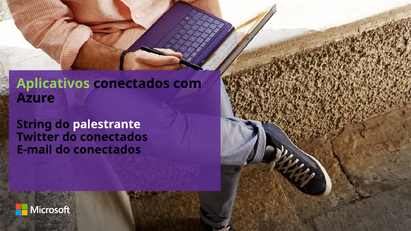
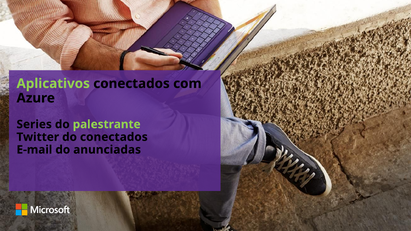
String: String -> Series (34, 124)
palestrante colour: white -> light green (107, 124)
E-mail do conectados: conectados -> anunciadas (107, 150)
